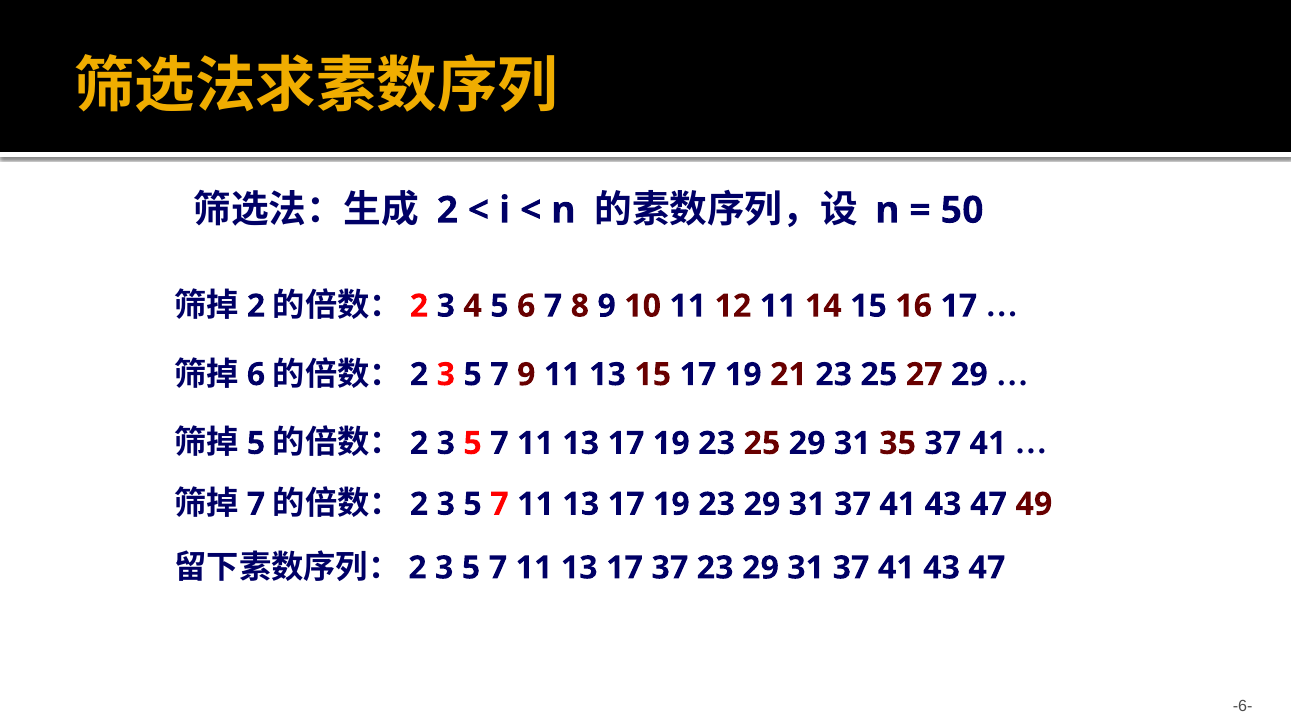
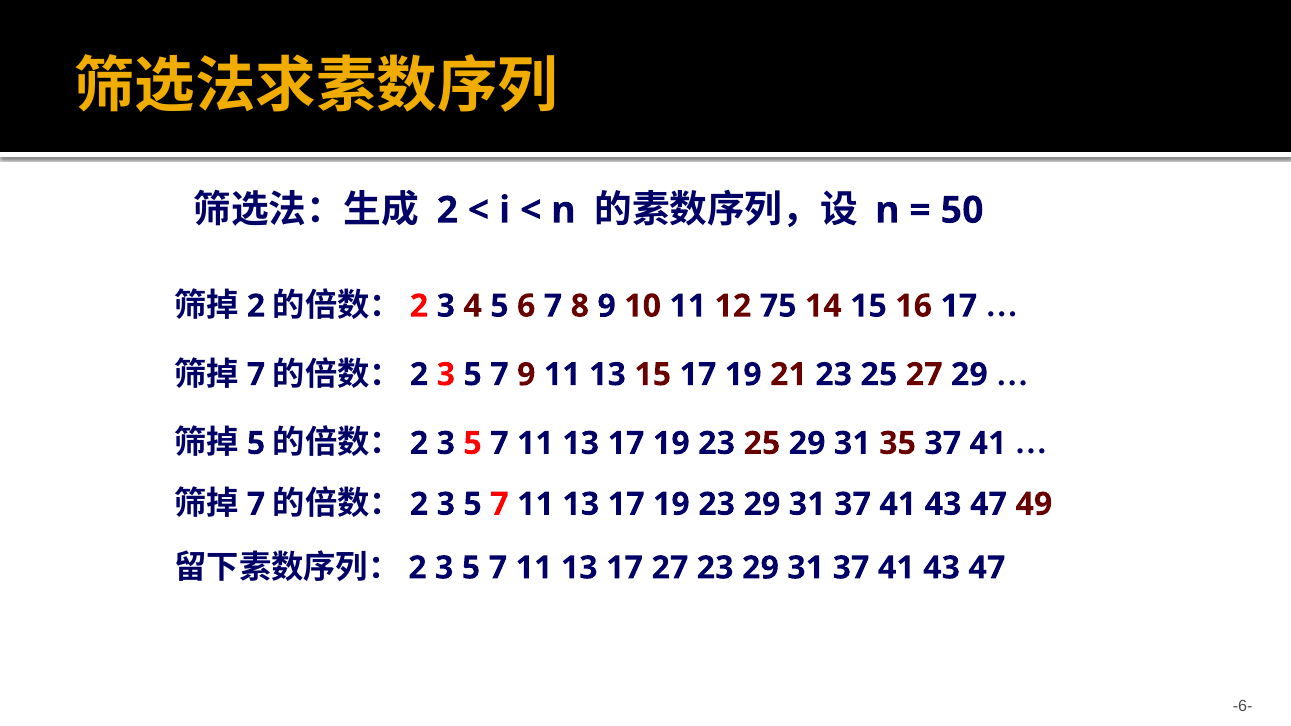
12 11: 11 -> 75 (778, 306)
6: 6 -> 7 (256, 375)
17 37: 37 -> 27 (670, 568)
